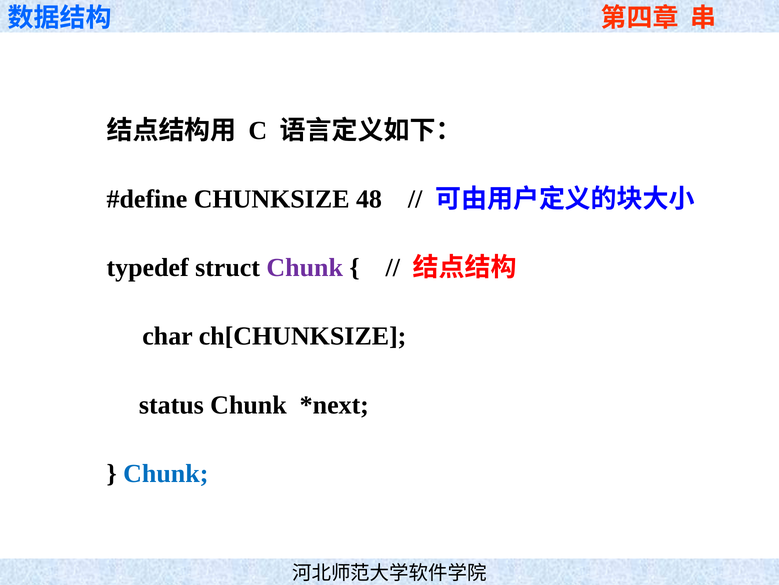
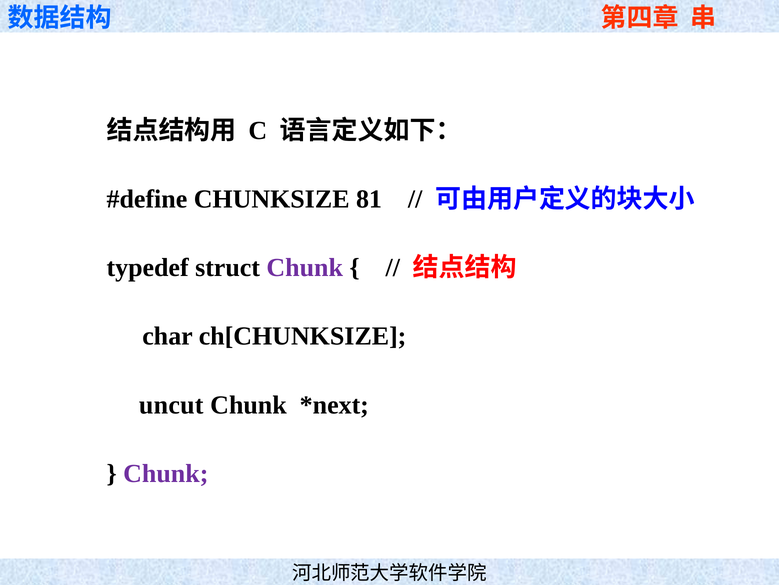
48: 48 -> 81 (369, 199)
status: status -> uncut (171, 404)
Chunk colour: blue -> purple (166, 473)
